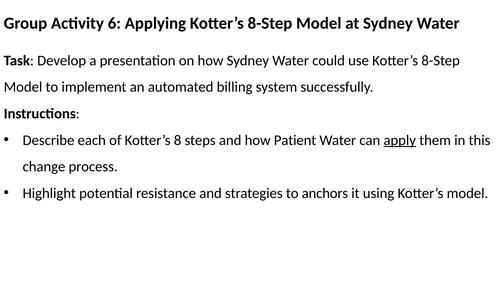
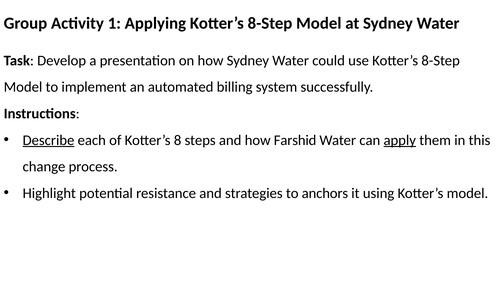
6: 6 -> 1 (114, 23)
Describe underline: none -> present (49, 140)
Patient: Patient -> Farshid (295, 140)
